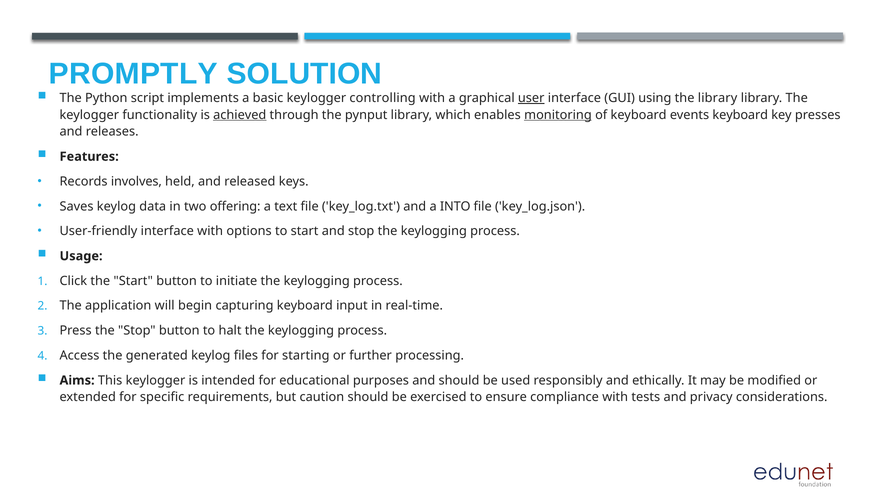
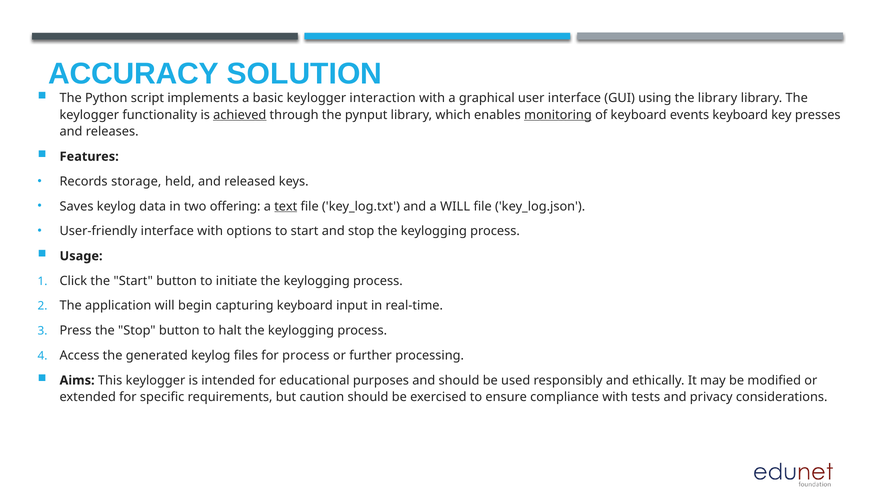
PROMPTLY: PROMPTLY -> ACCURACY (134, 74)
controlling: controlling -> interaction (383, 98)
user underline: present -> none (531, 98)
involves: involves -> storage (136, 181)
text underline: none -> present (286, 206)
a INTO: INTO -> WILL (455, 206)
for starting: starting -> process (306, 356)
